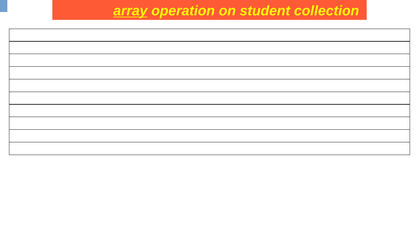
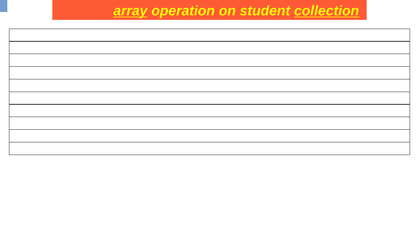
collection underline: none -> present (327, 11)
